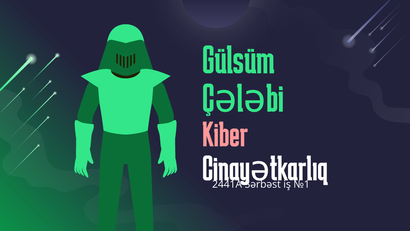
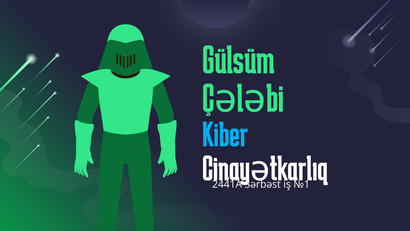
Kiber colour: pink -> light blue (225, 135)
